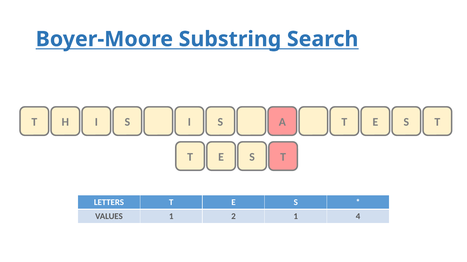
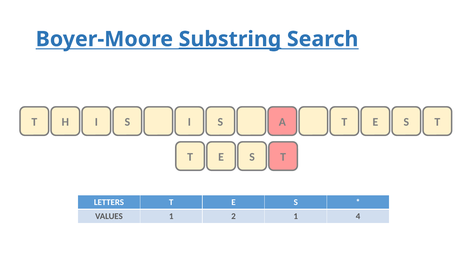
Substring underline: none -> present (230, 39)
